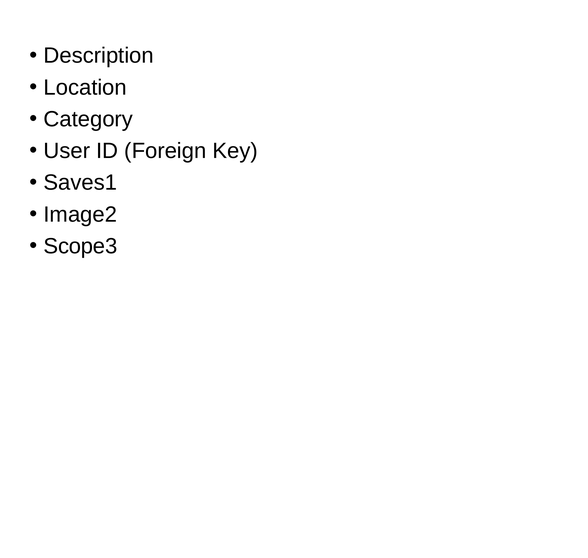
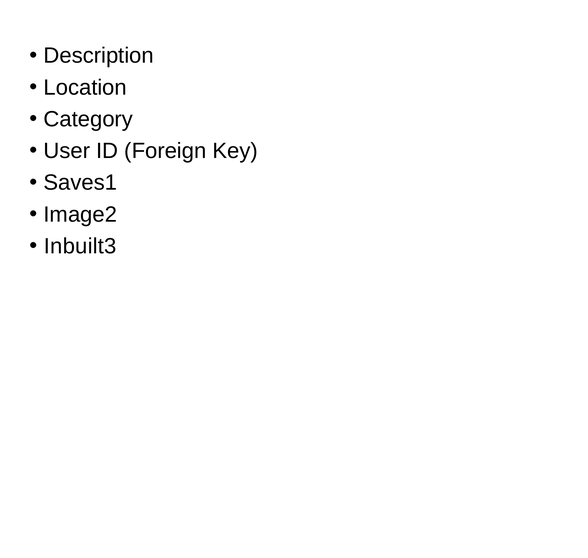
Scope3: Scope3 -> Inbuilt3 (80, 246)
